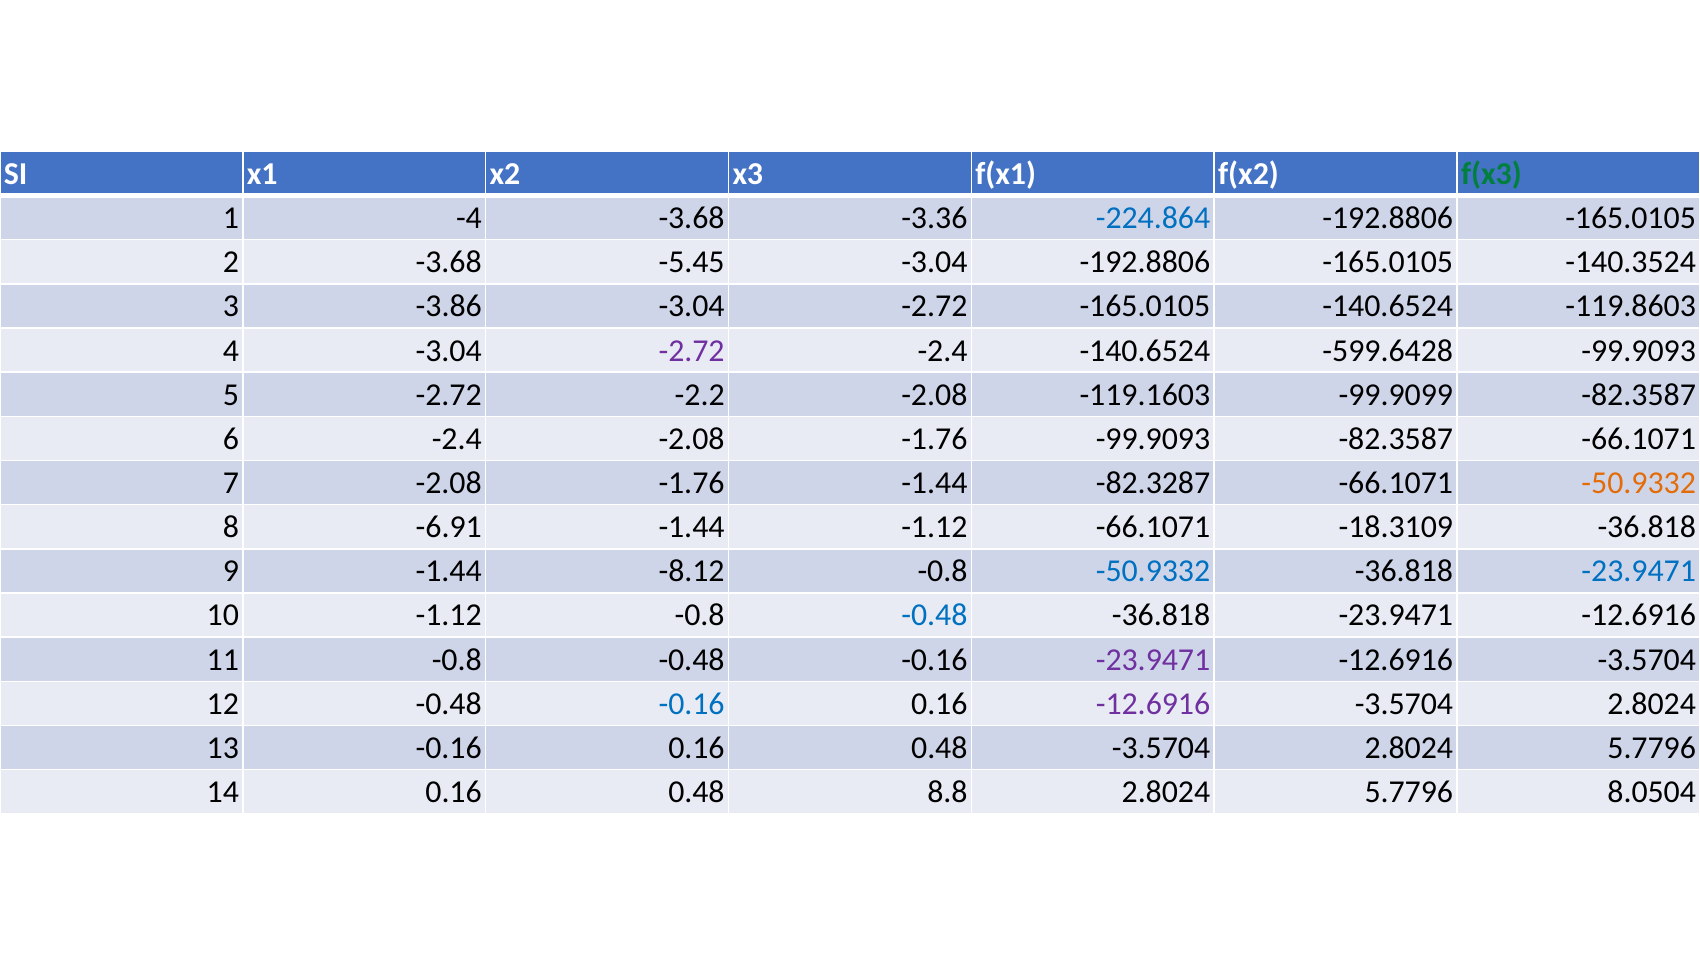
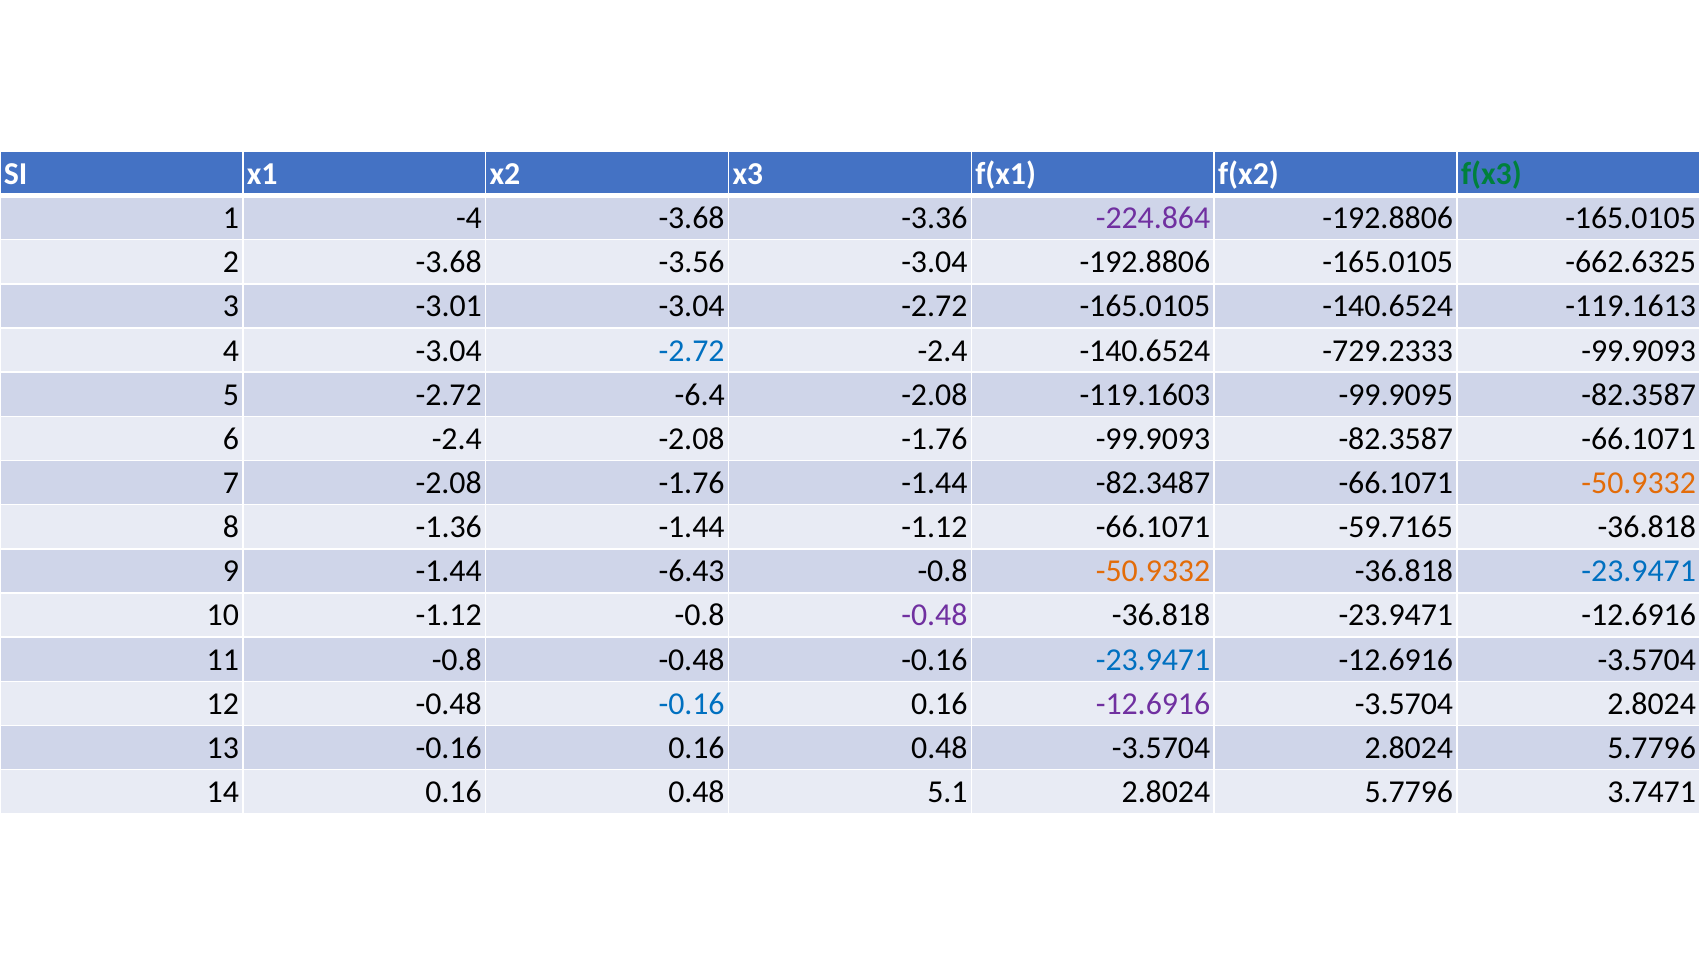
-224.864 colour: blue -> purple (1153, 218)
-5.45: -5.45 -> -3.56 (692, 262)
-140.3524: -140.3524 -> -662.6325 (1631, 262)
-3.86: -3.86 -> -3.01 (449, 306)
-119.8603: -119.8603 -> -119.1613 (1631, 306)
-2.72 colour: purple -> blue (692, 351)
-599.6428: -599.6428 -> -729.2333 (1388, 351)
-2.2: -2.2 -> -6.4 (700, 395)
-99.9099: -99.9099 -> -99.9095 (1396, 395)
-82.3287: -82.3287 -> -82.3487 (1153, 483)
-6.91: -6.91 -> -1.36 (449, 527)
-18.3109: -18.3109 -> -59.7165 (1396, 527)
-8.12: -8.12 -> -6.43 (692, 571)
-50.9332 colour: blue -> orange (1153, 571)
-0.48 colour: blue -> purple (934, 616)
-23.9471 colour: purple -> blue (1153, 660)
8.8: 8.8 -> 5.1 (947, 792)
8.0504: 8.0504 -> 3.7471 (1652, 792)
